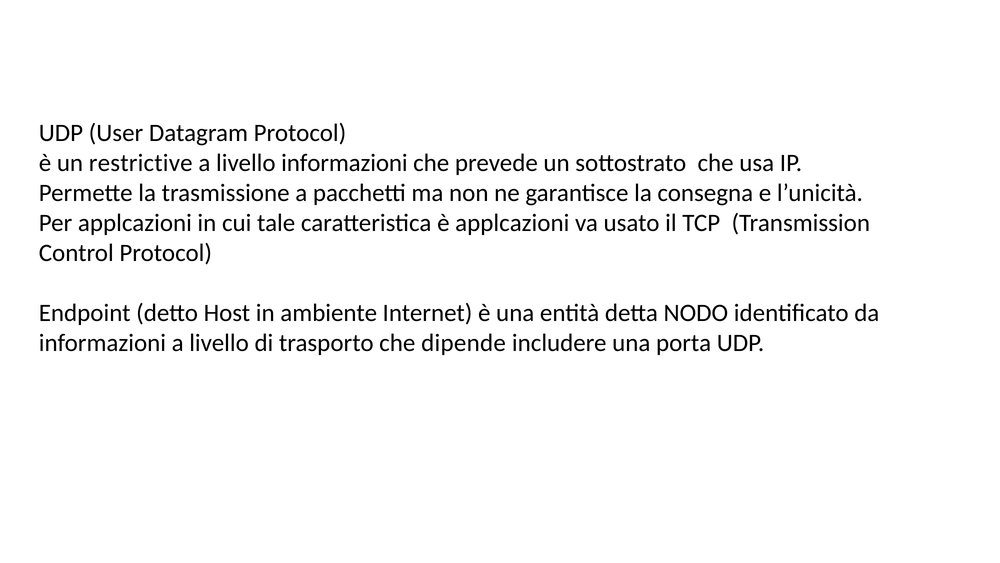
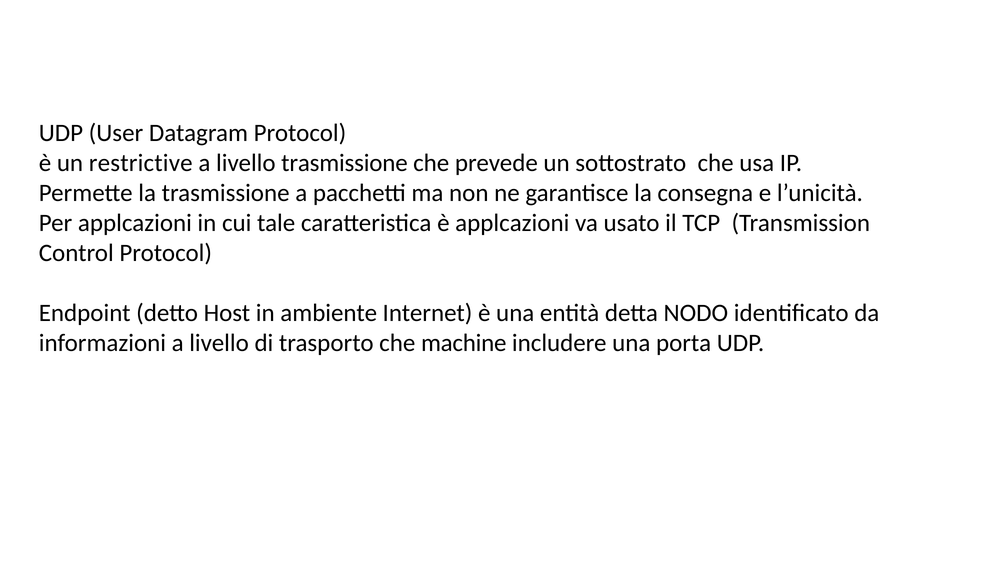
livello informazioni: informazioni -> trasmissione (344, 163)
dipende: dipende -> machine (464, 343)
